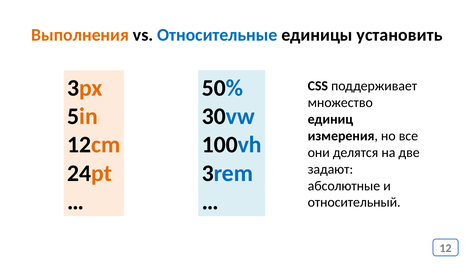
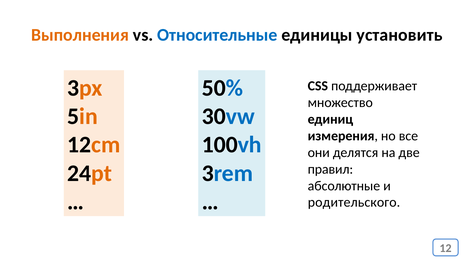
задают: задают -> правил (330, 169)
относительный: относительный -> родительского (354, 202)
